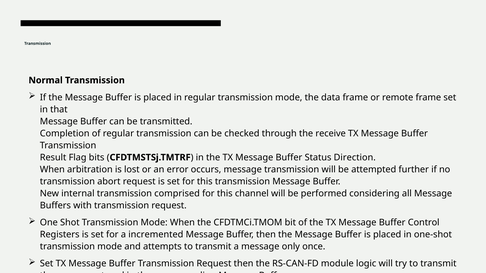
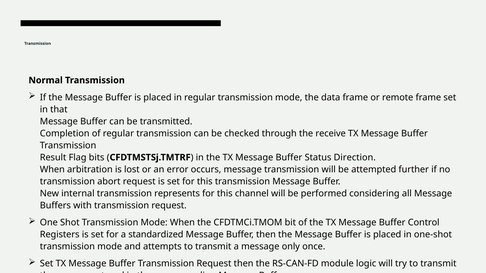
comprised: comprised -> represents (177, 194)
incremented: incremented -> standardized (156, 235)
